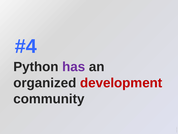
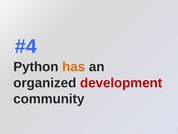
has colour: purple -> orange (74, 67)
